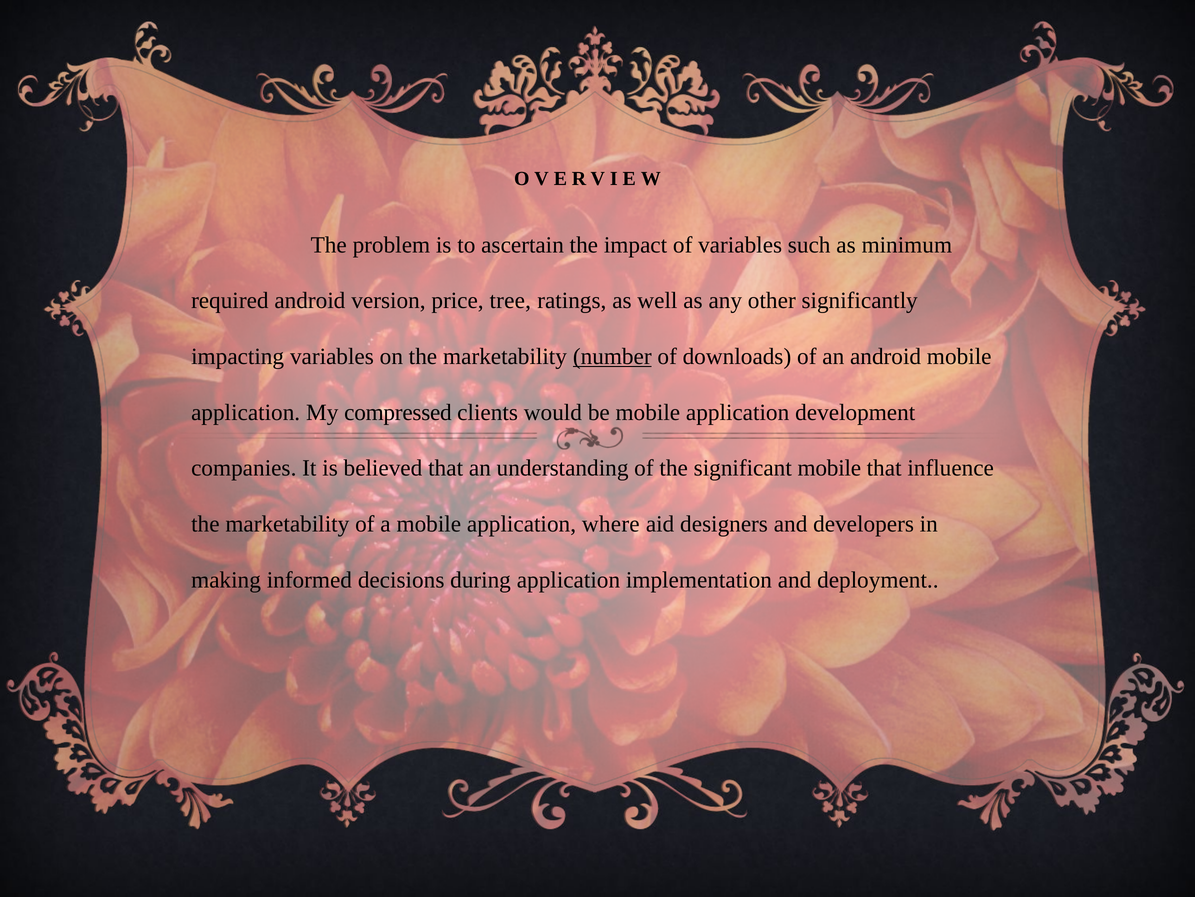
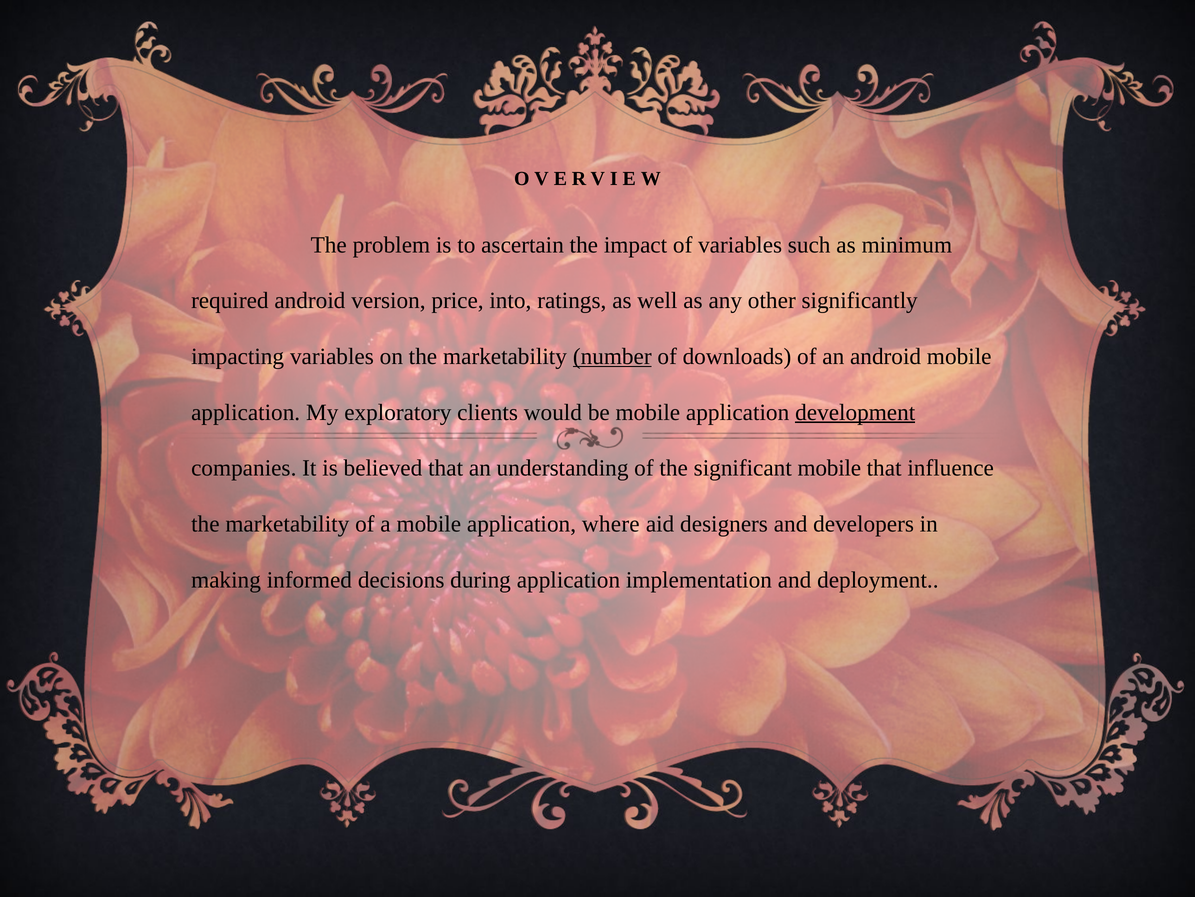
tree: tree -> into (510, 300)
compressed: compressed -> exploratory (398, 412)
development underline: none -> present (855, 412)
